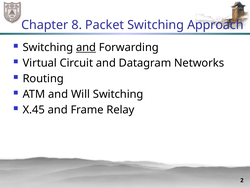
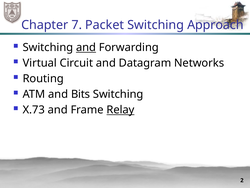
8: 8 -> 7 (77, 25)
Will: Will -> Bits (81, 94)
X.45: X.45 -> X.73 (34, 110)
Relay underline: none -> present (120, 110)
